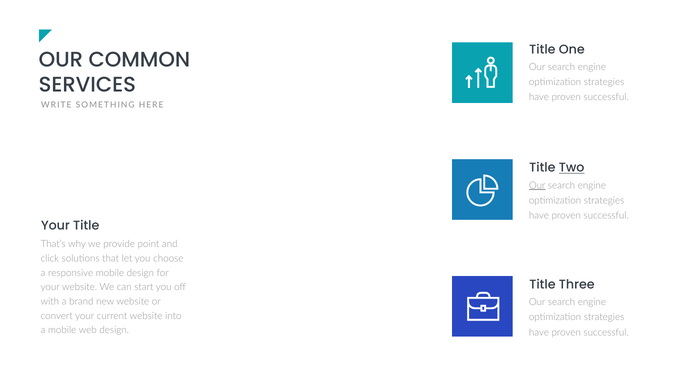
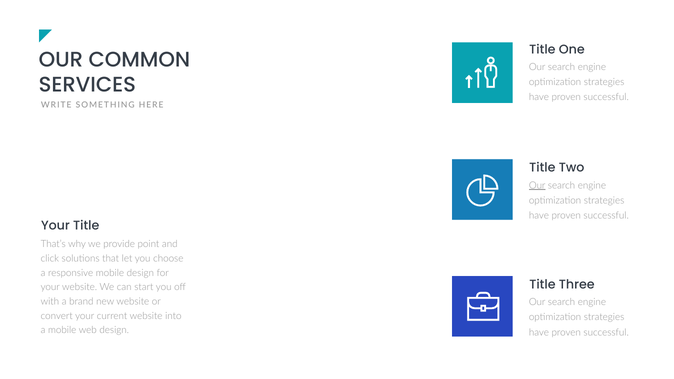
Two underline: present -> none (572, 168)
